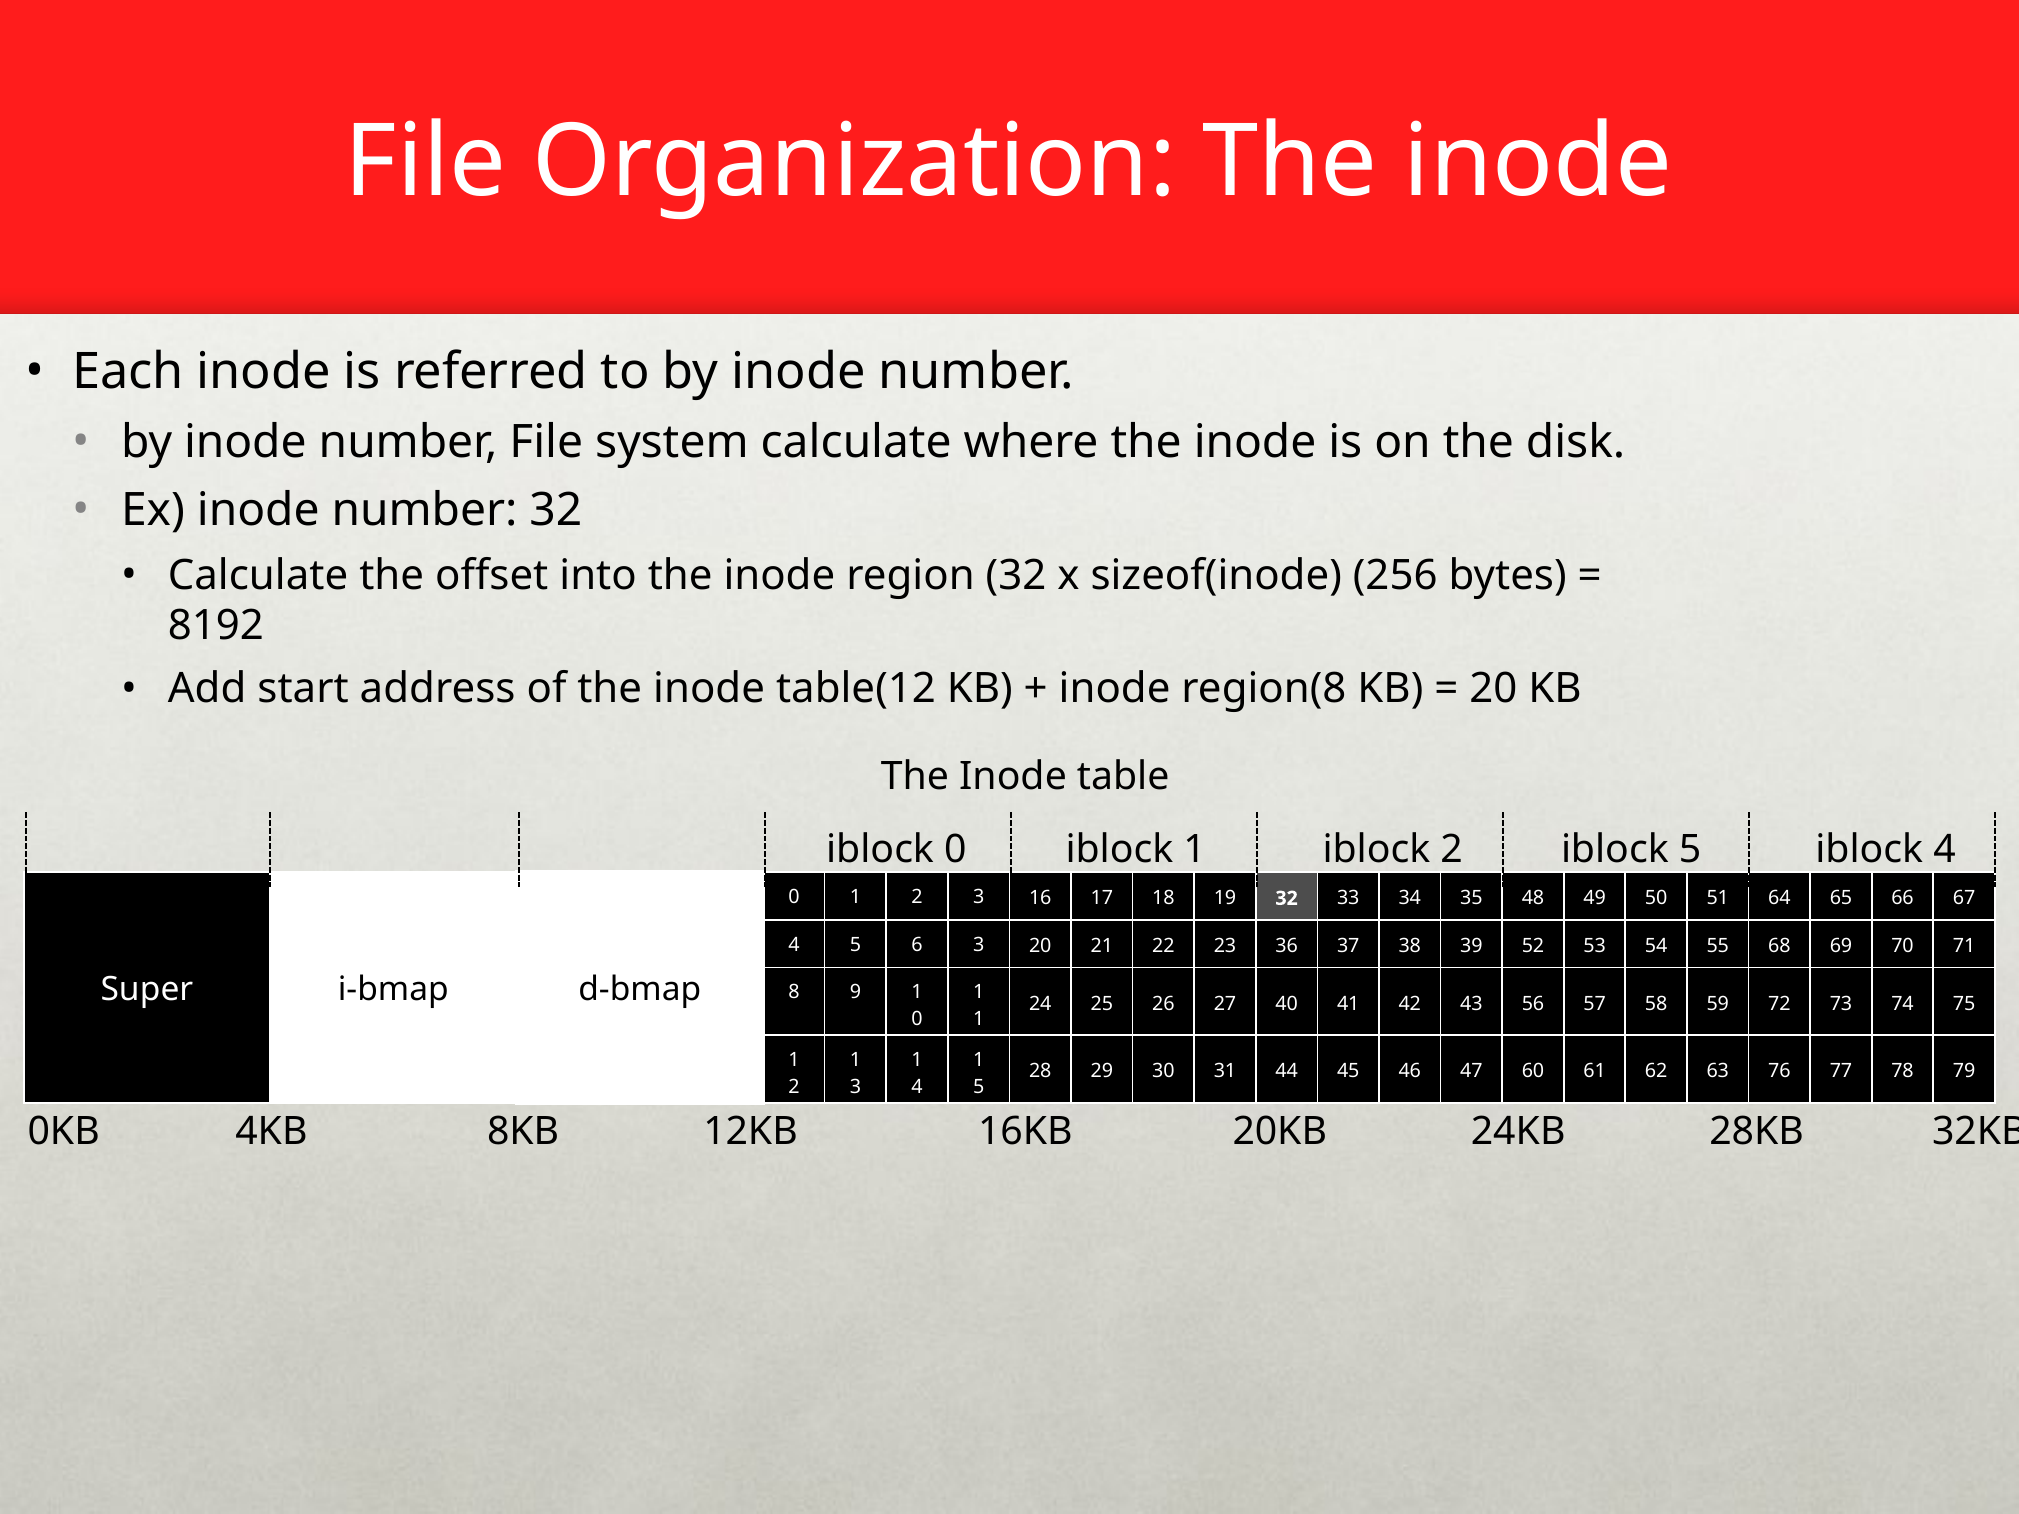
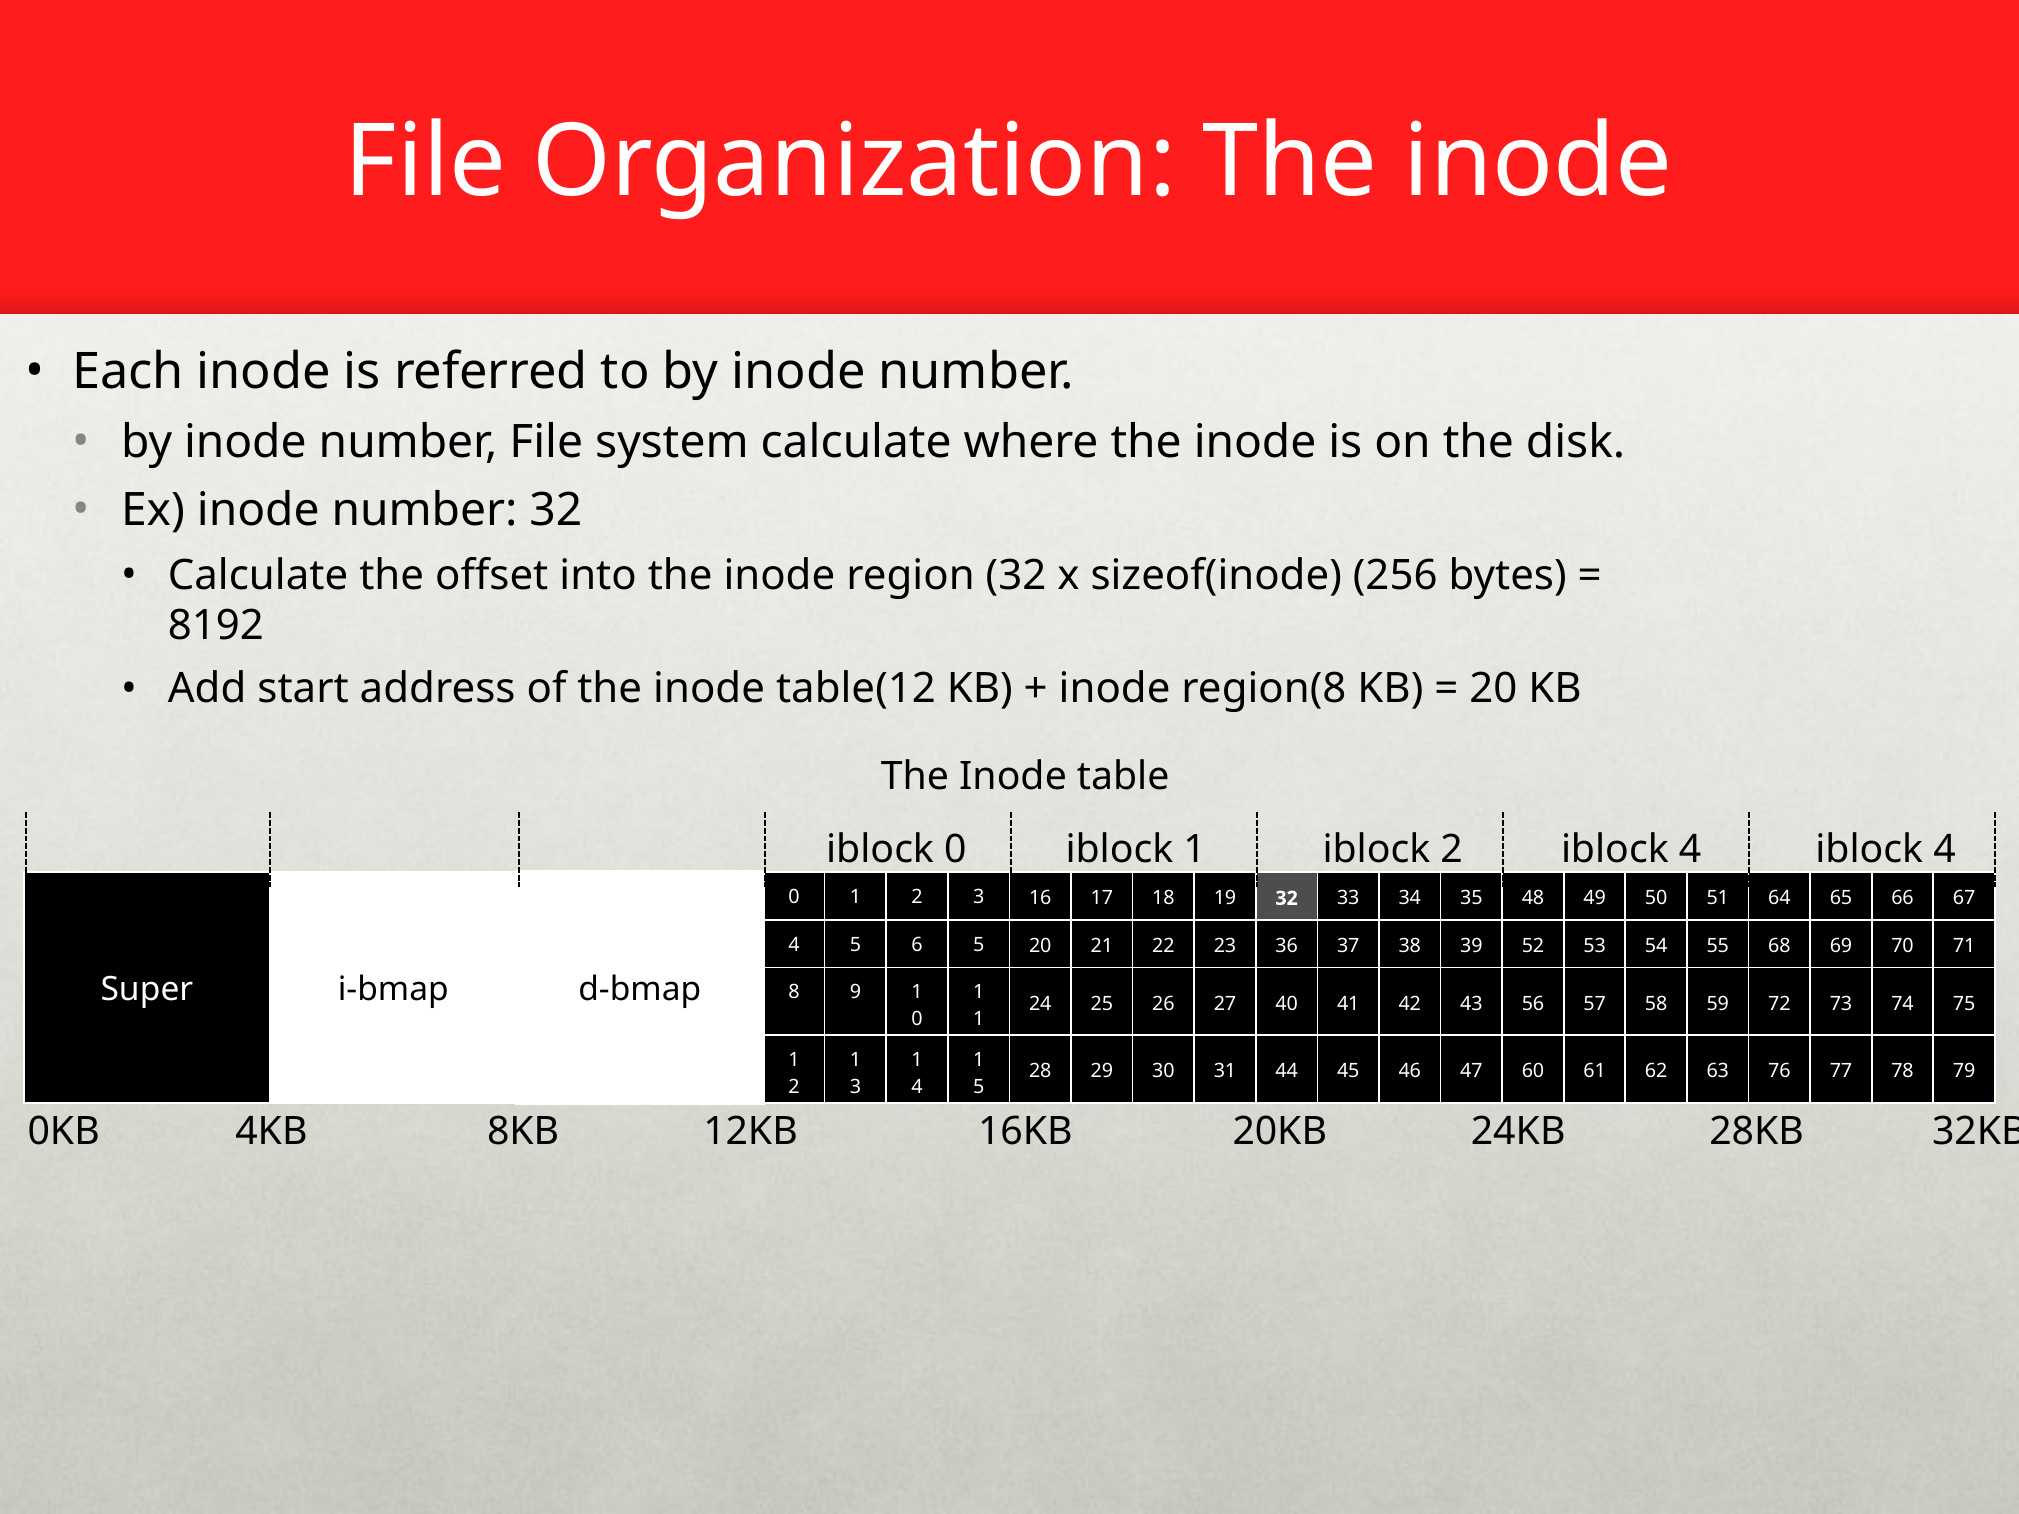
2 iblock 5: 5 -> 4 (1690, 850)
6 3: 3 -> 5 (979, 945)
